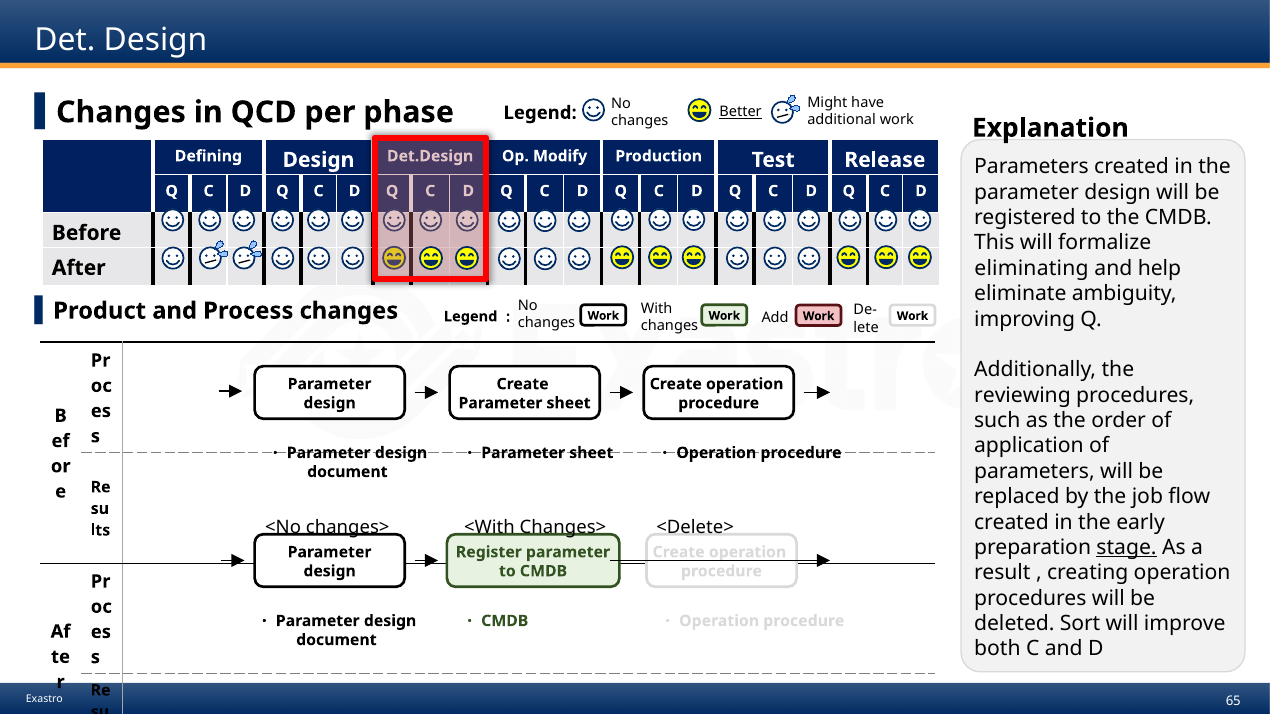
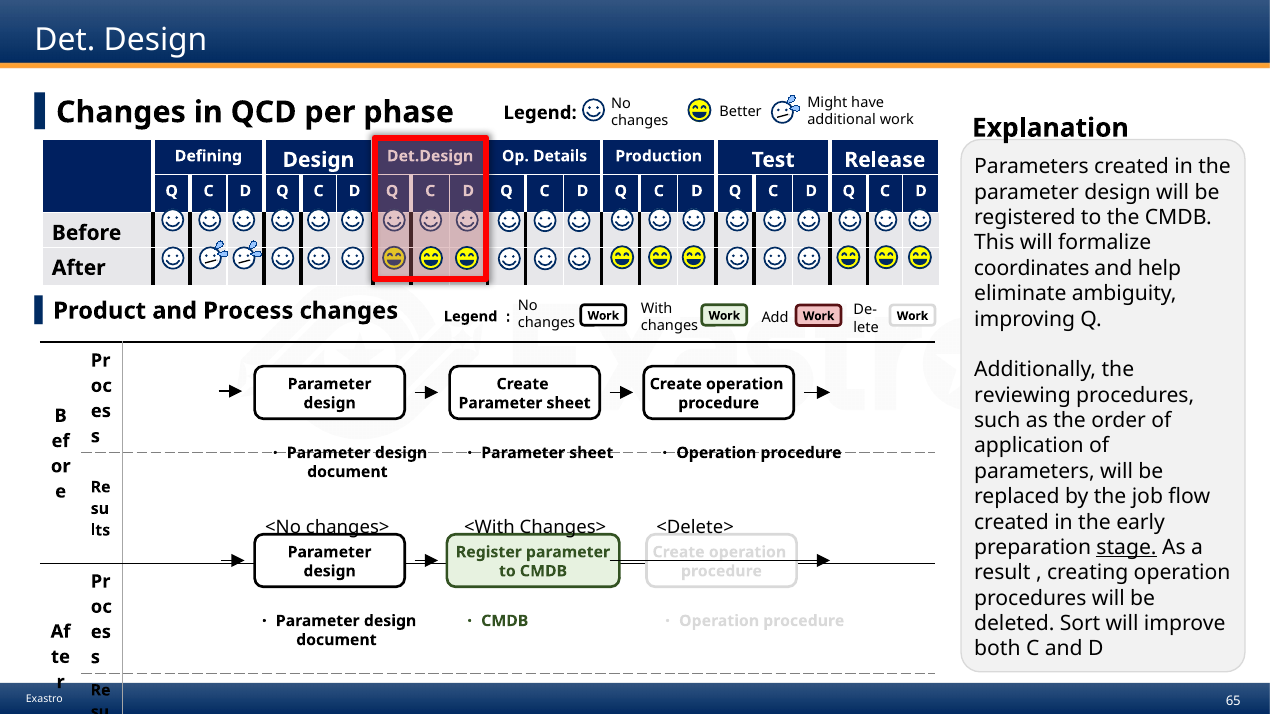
Better underline: present -> none (741, 112)
Modify: Modify -> Details (560, 156)
eliminating: eliminating -> coordinates (1032, 268)
